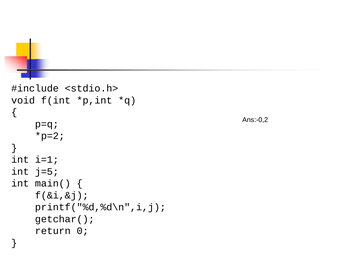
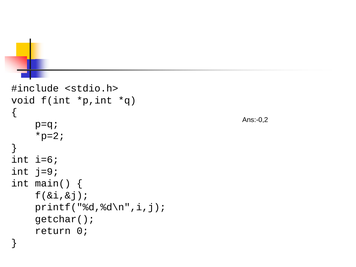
i=1: i=1 -> i=6 (47, 160)
j=5: j=5 -> j=9 (47, 172)
